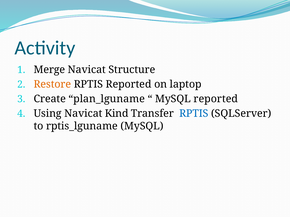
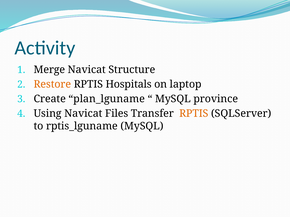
RPTIS Reported: Reported -> Hospitals (129, 84)
MySQL reported: reported -> province (216, 99)
Kind: Kind -> Files (117, 114)
RPTIS colour: blue -> orange (194, 114)
